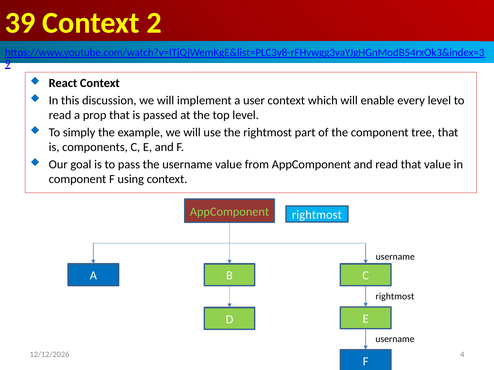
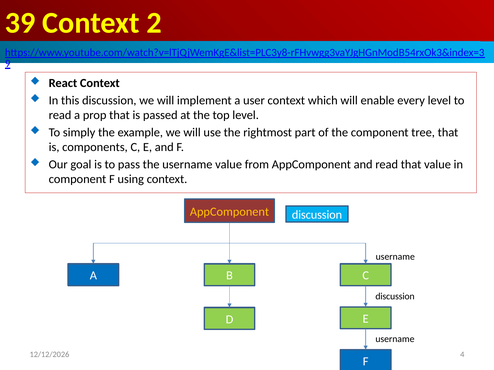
AppComponent colour: light green -> yellow (229, 212)
rightmost: rightmost -> discussion (317, 215)
rightmost: rightmost -> discussion (395, 297)
